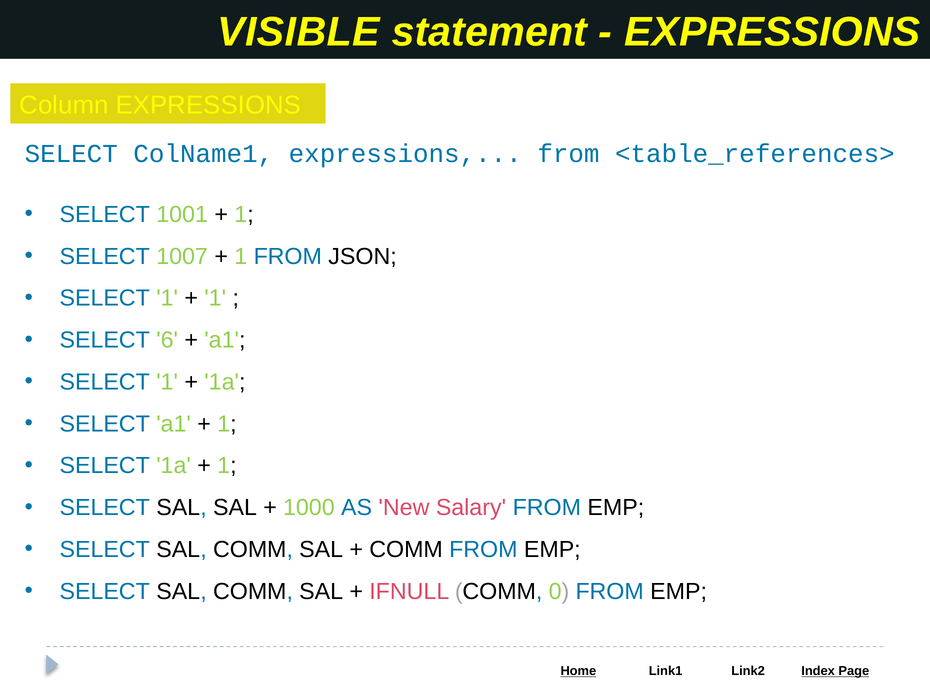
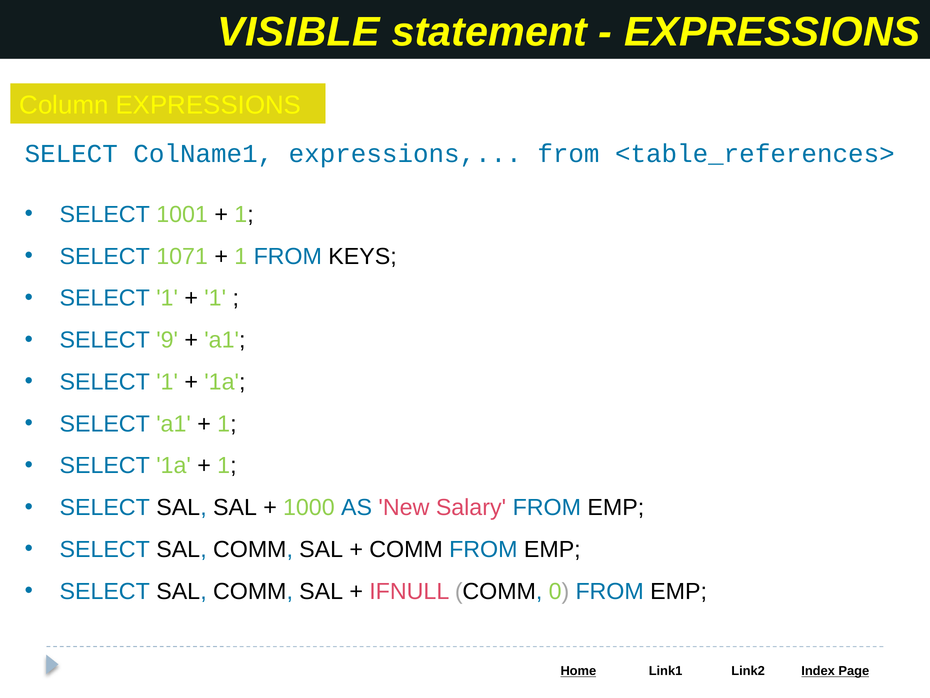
1007: 1007 -> 1071 (182, 256)
JSON: JSON -> KEYS (363, 256)
6: 6 -> 9 (167, 340)
